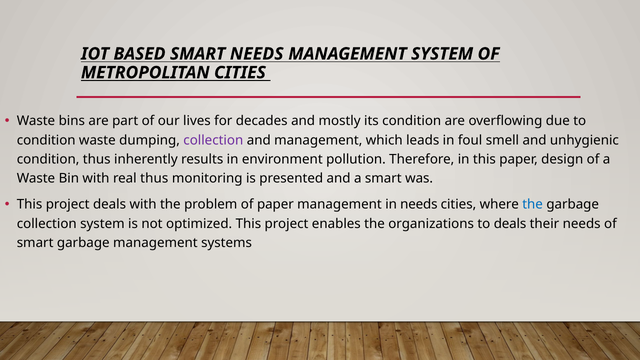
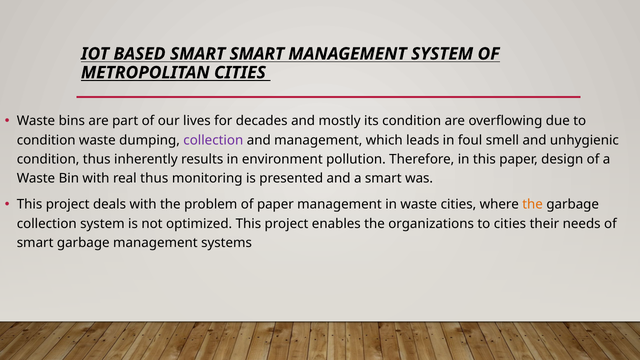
SMART NEEDS: NEEDS -> SMART (257, 54)
in needs: needs -> waste (419, 204)
the colour: blue -> orange (533, 204)
to deals: deals -> cities (510, 224)
